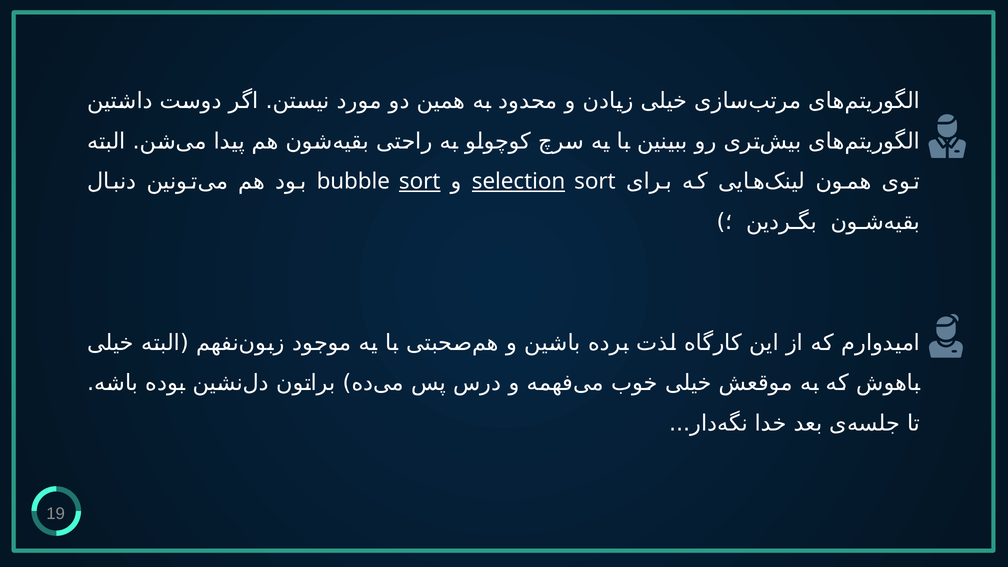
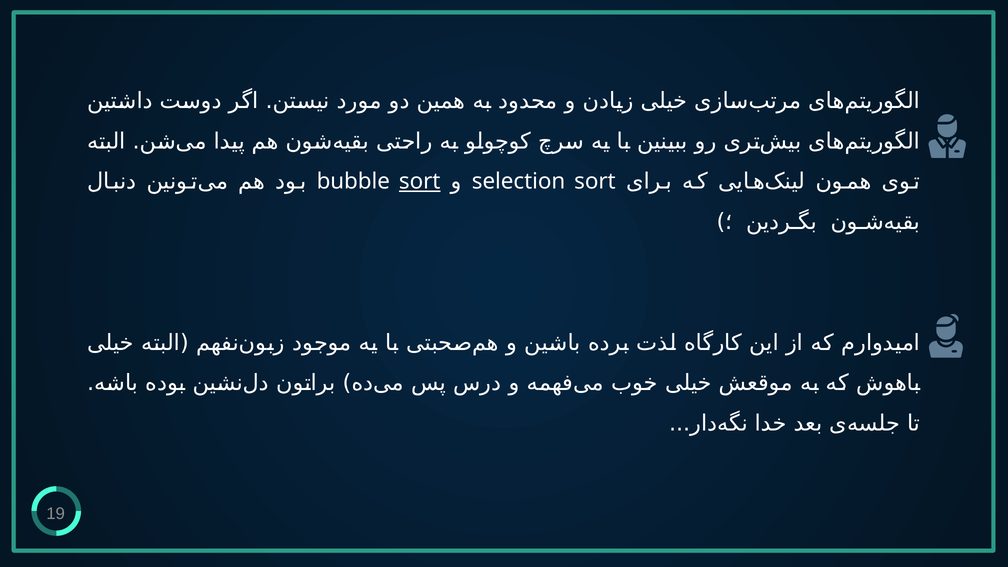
selection underline: present -> none (519, 182)
